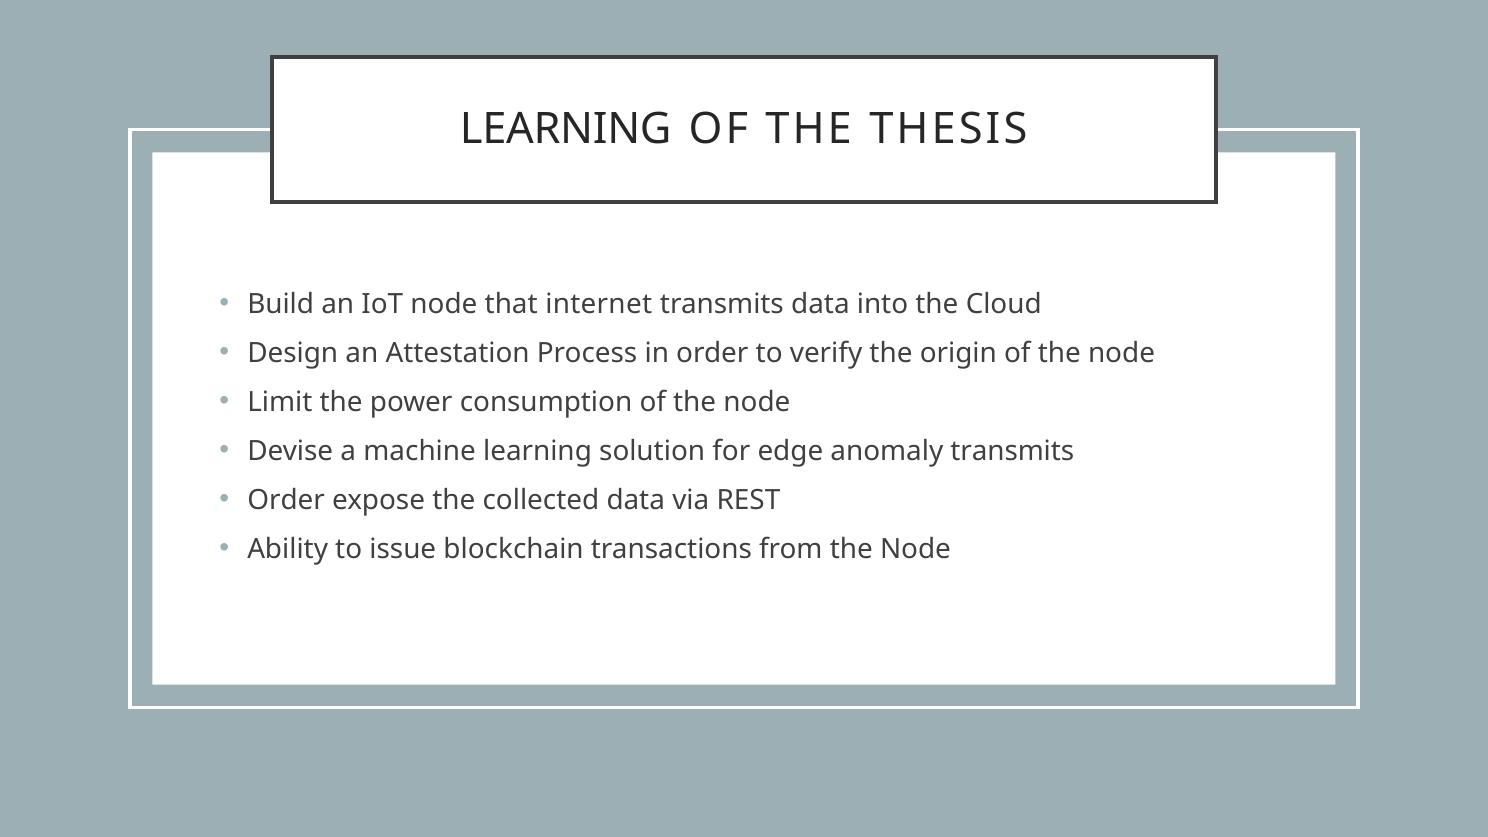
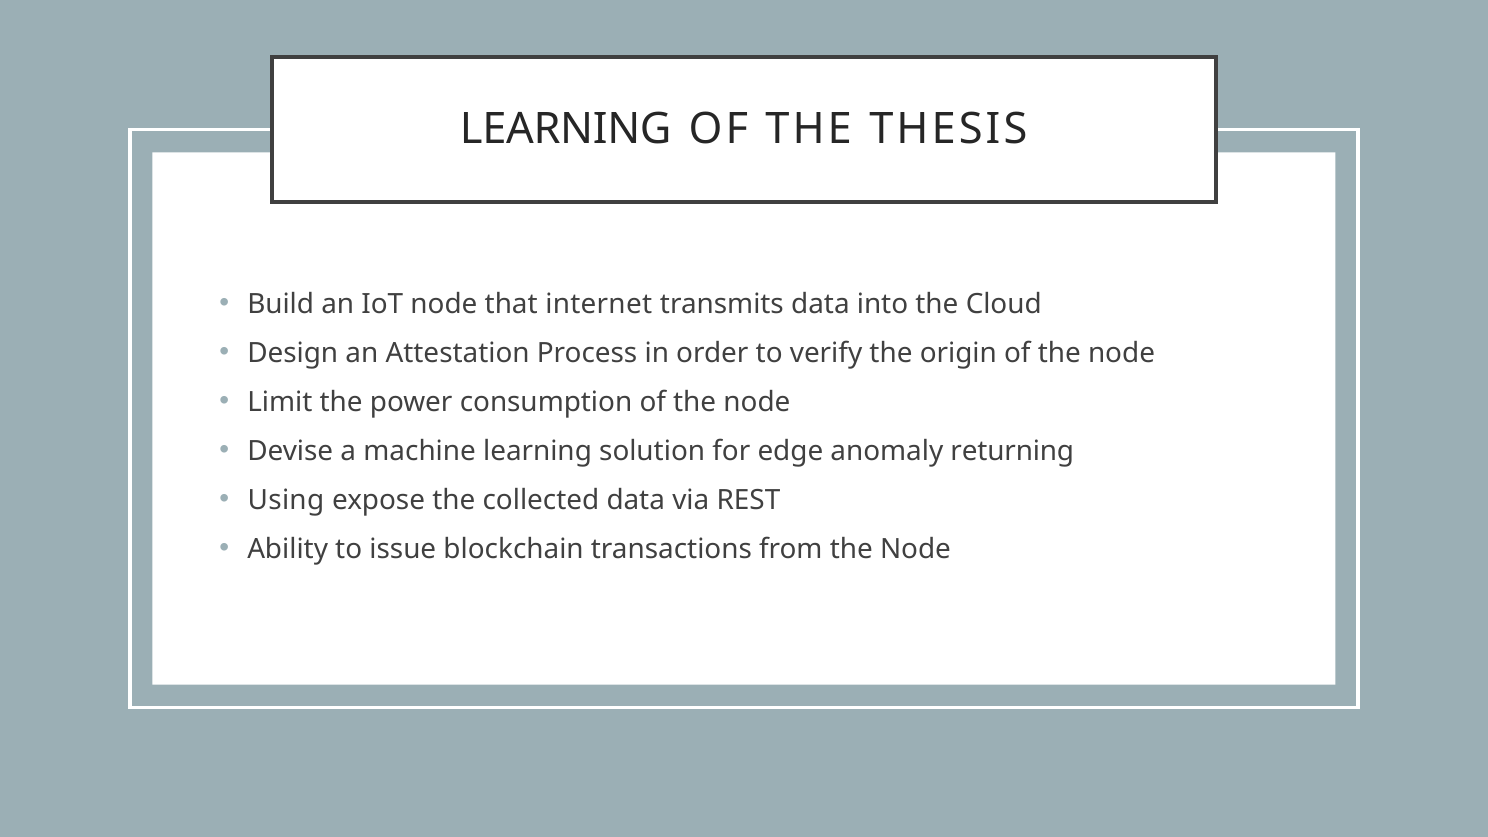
anomaly transmits: transmits -> returning (1012, 451)
Order: Order -> Using (286, 500)
